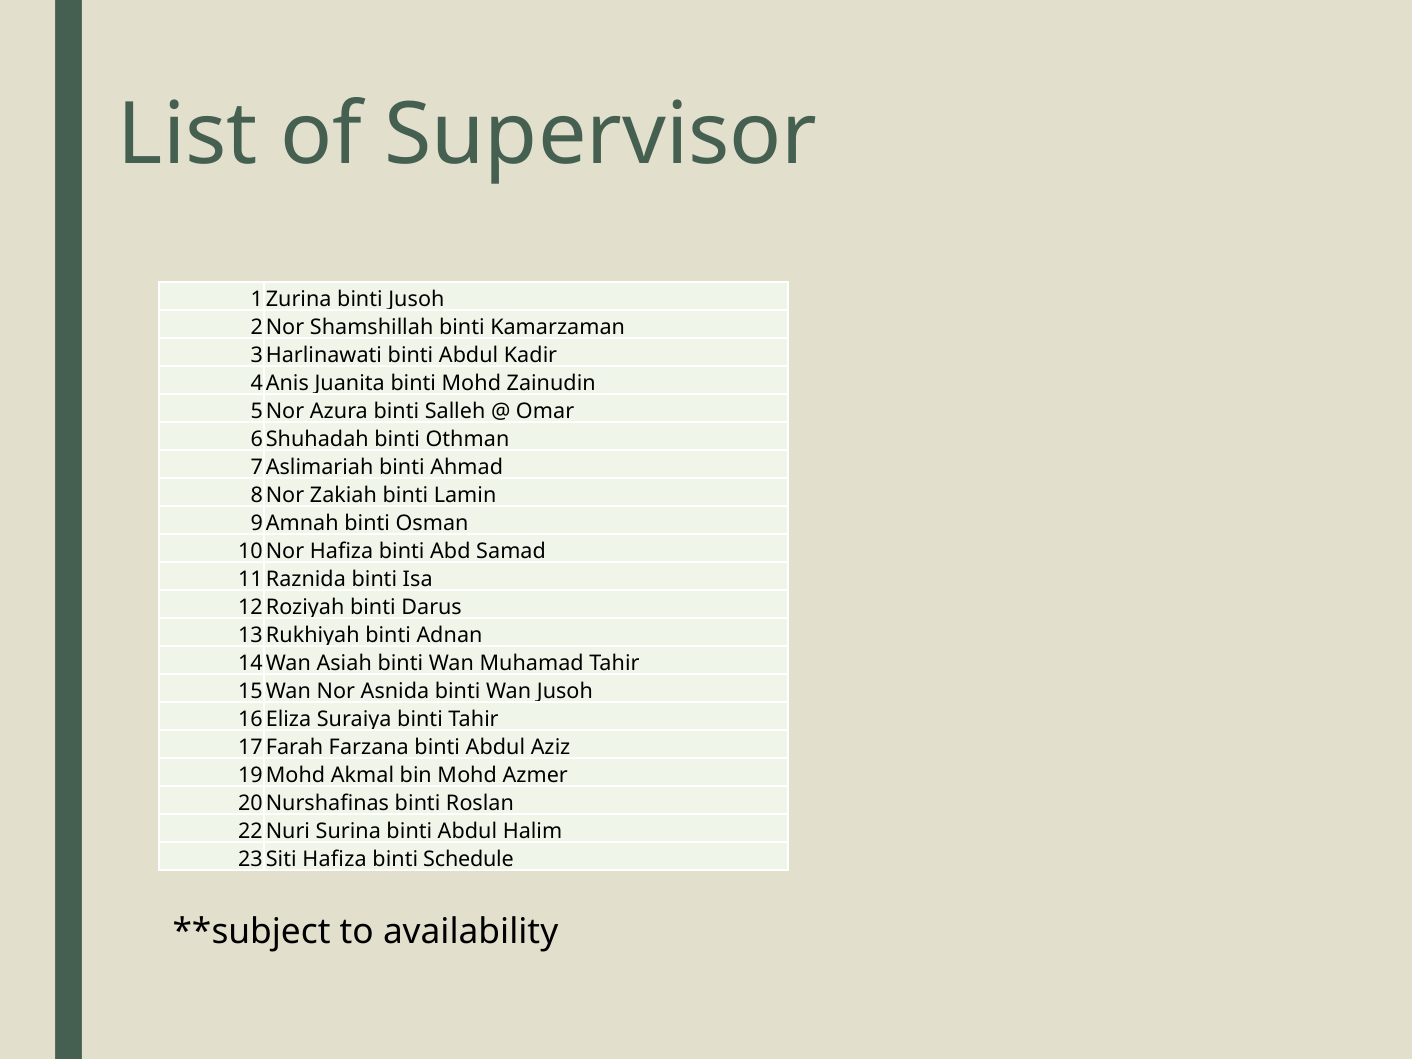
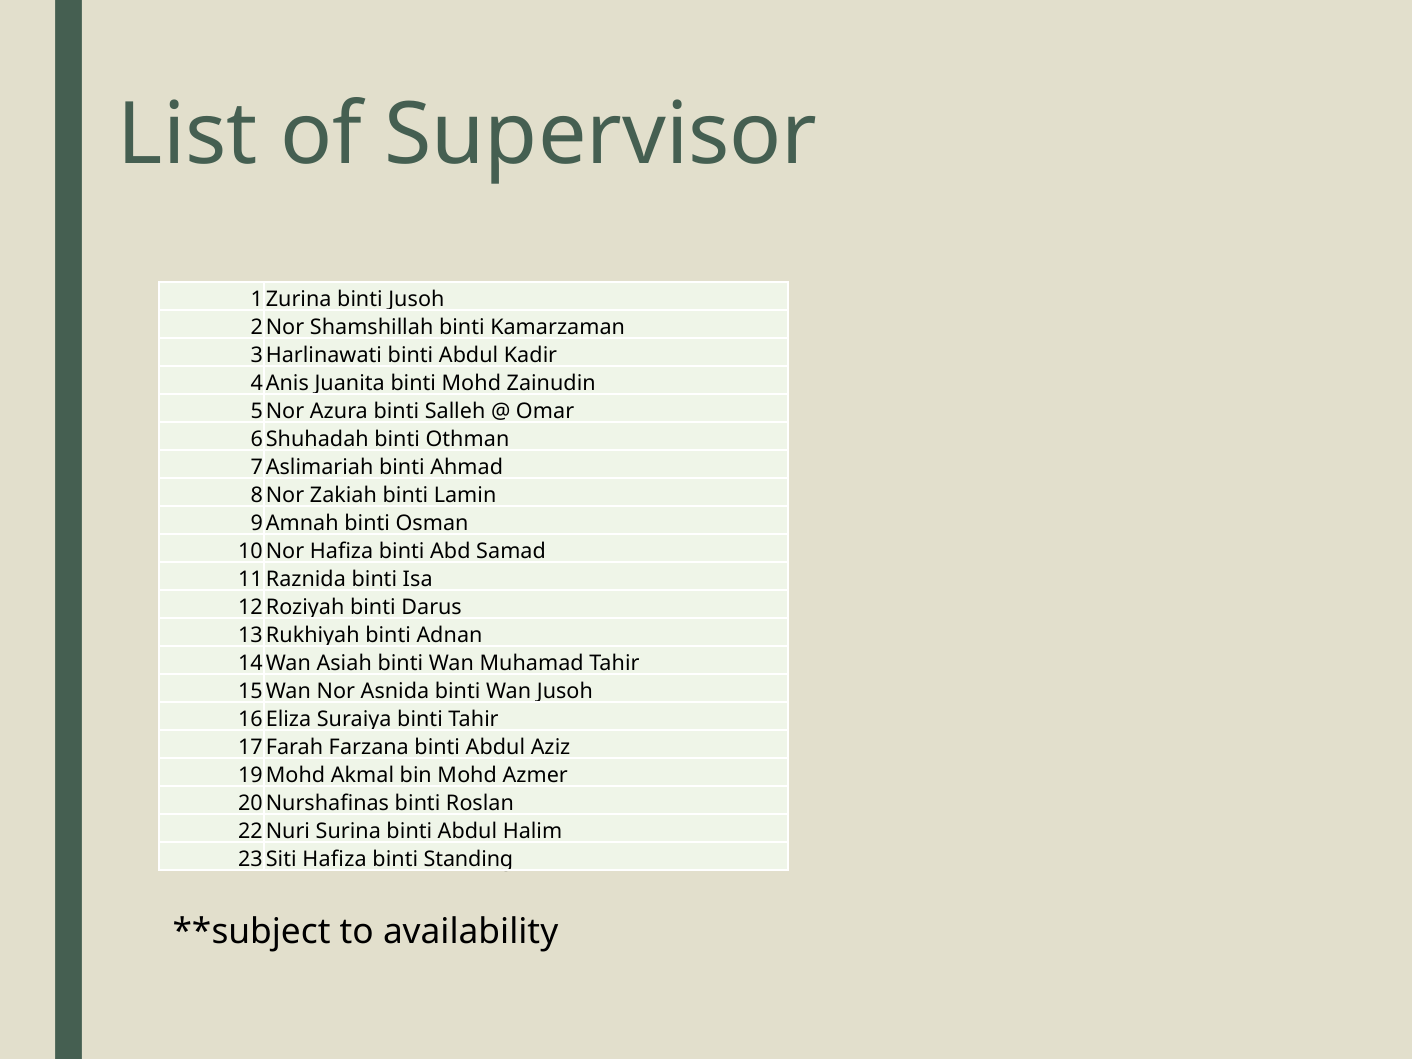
Schedule: Schedule -> Standing (468, 860)
